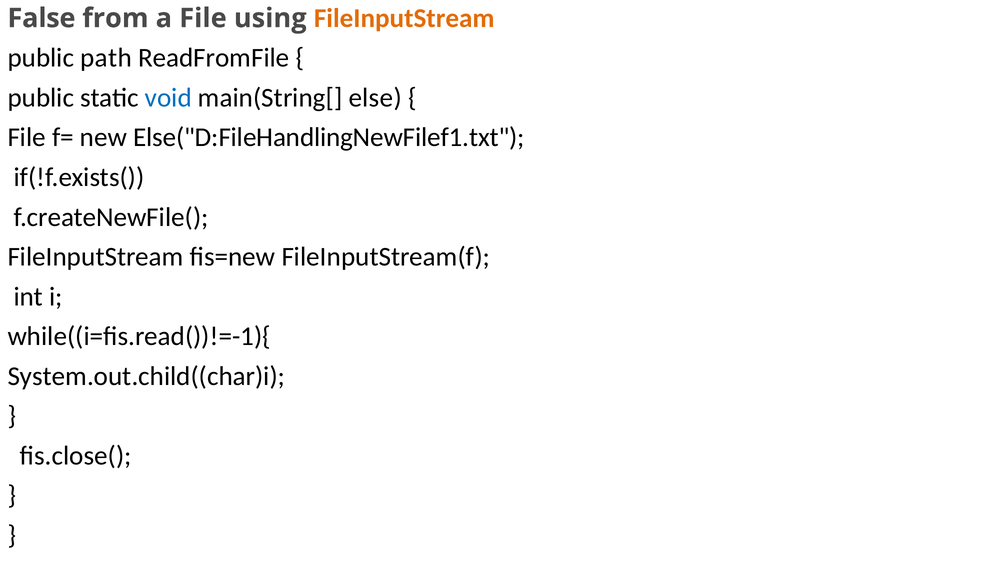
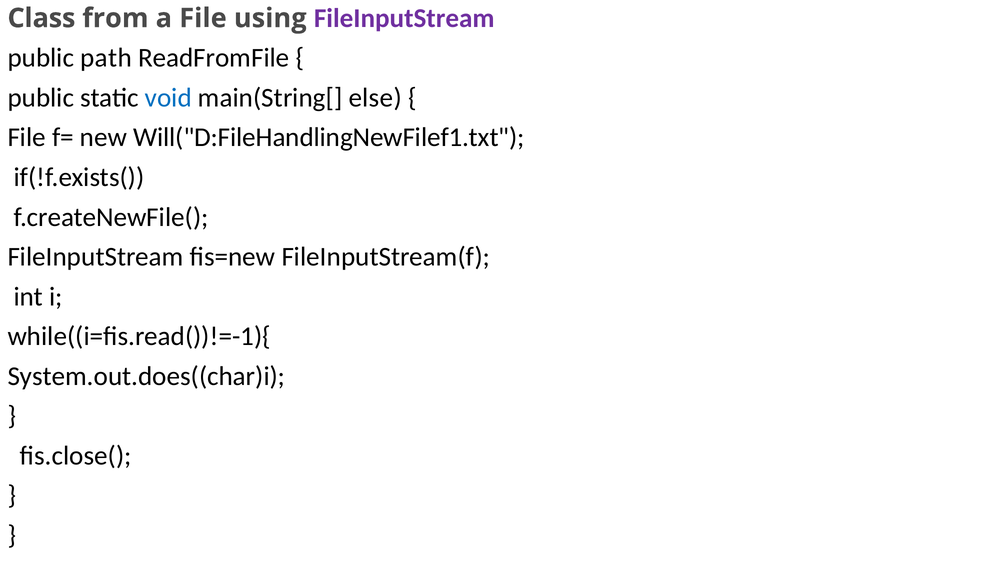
False: False -> Class (41, 18)
FileInputStream colour: orange -> purple (404, 18)
Else("D:FileHandlingNewFilef1.txt: Else("D:FileHandlingNewFilef1.txt -> Will("D:FileHandlingNewFilef1.txt (329, 138)
System.out.child((char)i: System.out.child((char)i -> System.out.does((char)i (146, 376)
